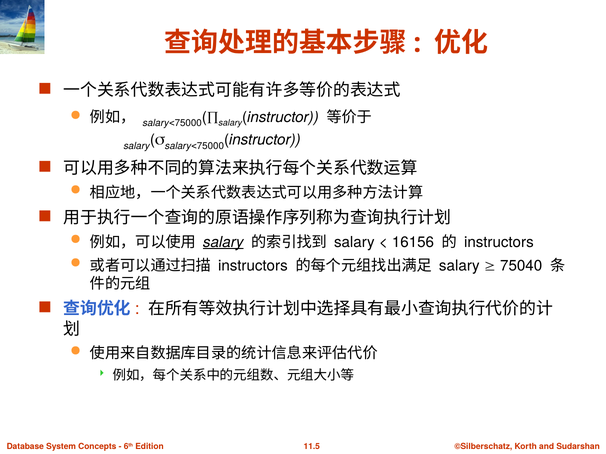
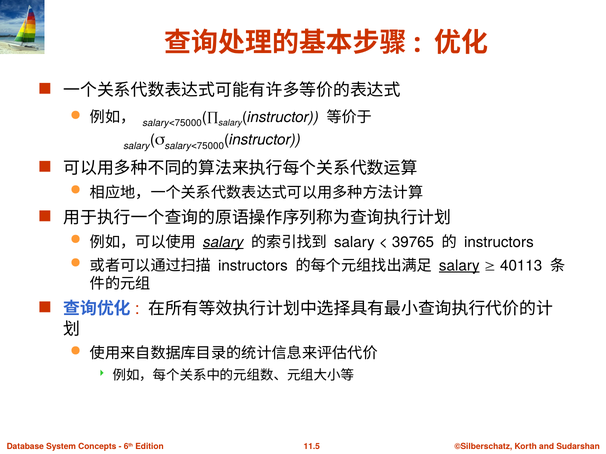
16156: 16156 -> 39765 (413, 242)
salary underline: none -> present (459, 266)
75040: 75040 -> 40113 (521, 266)
